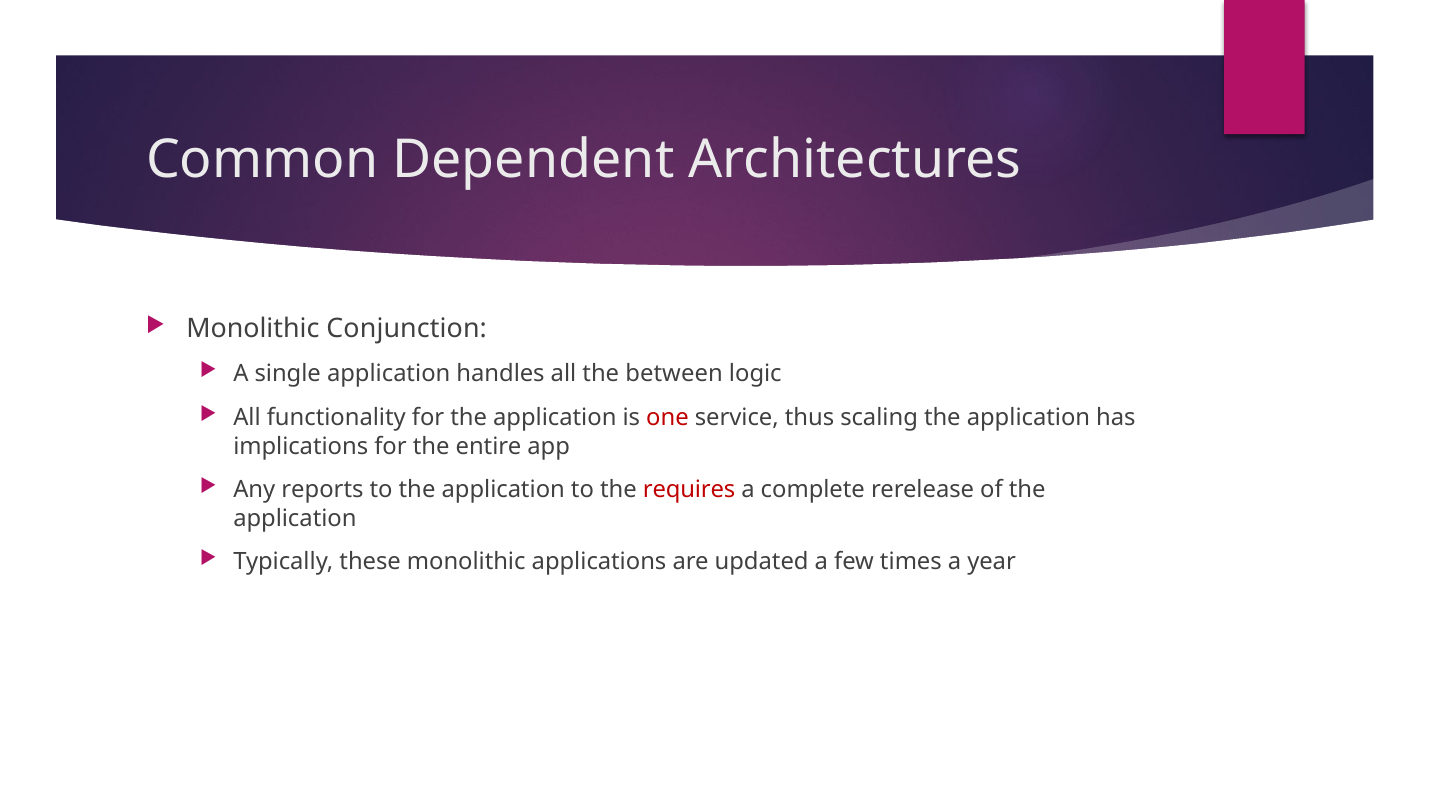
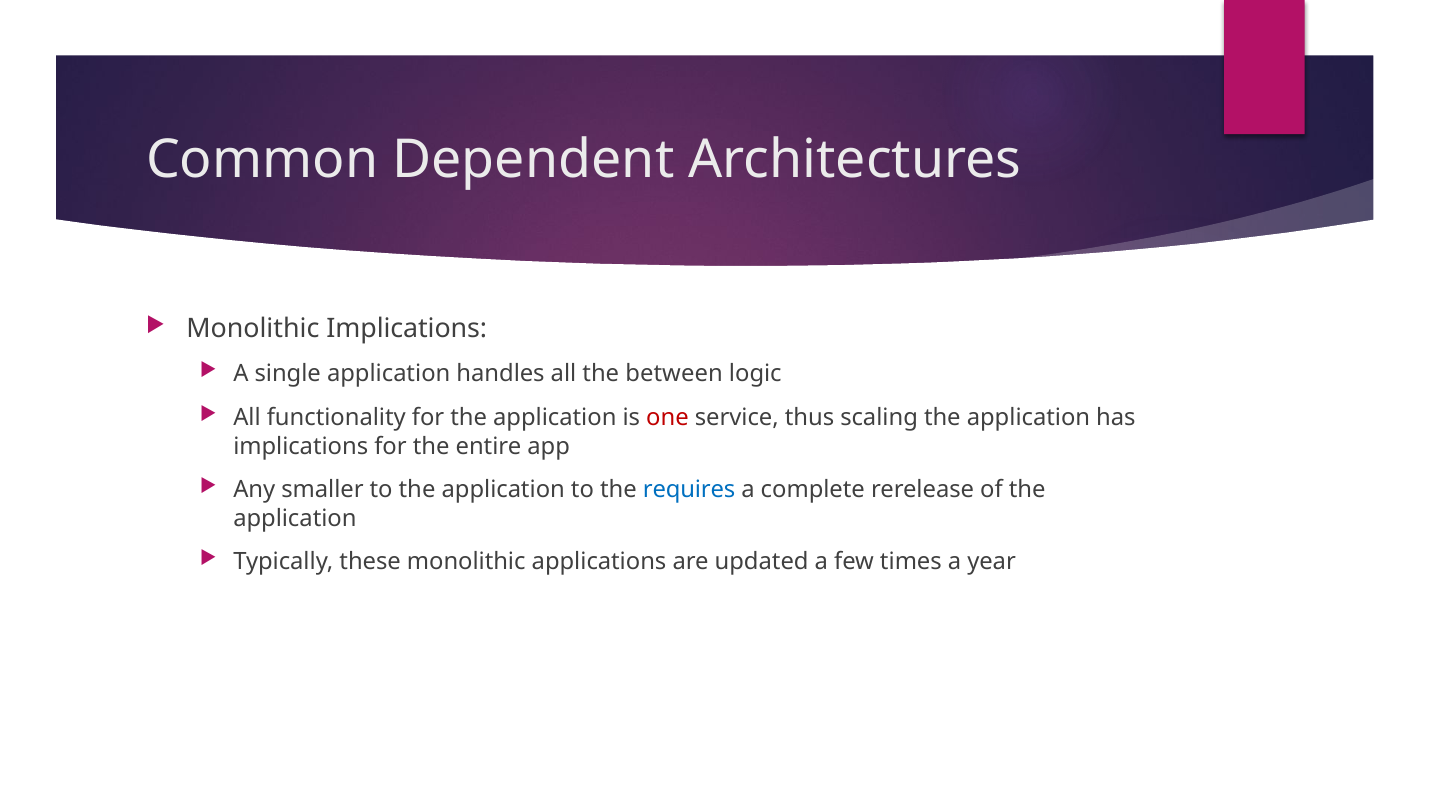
Monolithic Conjunction: Conjunction -> Implications (407, 329)
reports: reports -> smaller (322, 489)
requires colour: red -> blue (689, 489)
